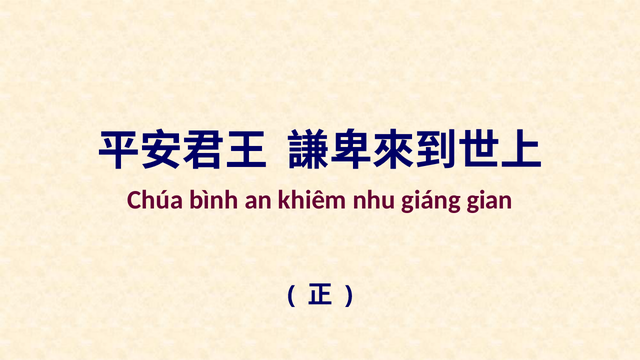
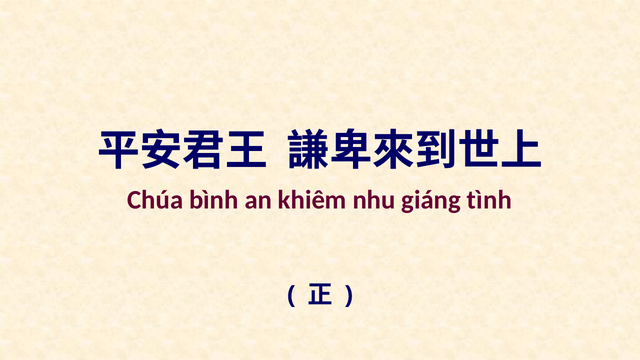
gian: gian -> tình (489, 200)
